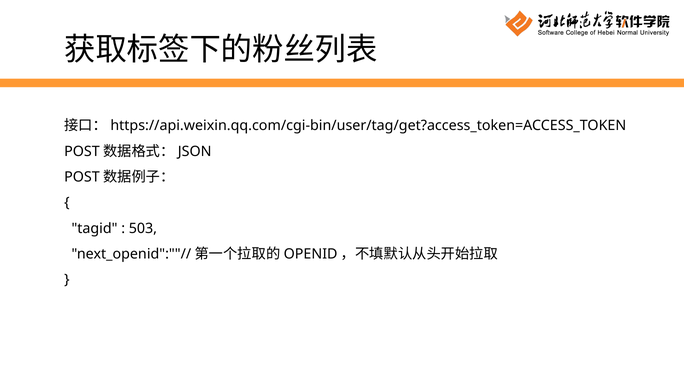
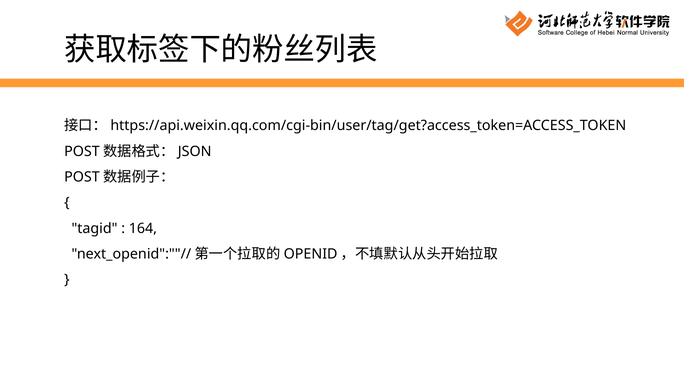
503: 503 -> 164 (143, 228)
